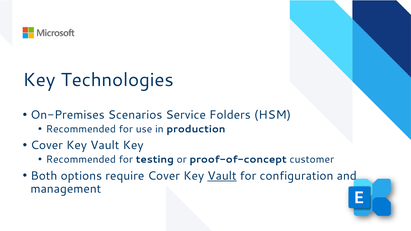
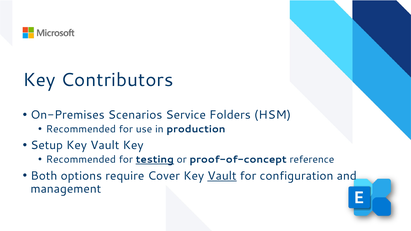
Technologies: Technologies -> Contributors (117, 80)
Cover: Cover -> Setup (47, 145)
testing underline: none -> present (155, 160)
customer: customer -> reference (312, 160)
